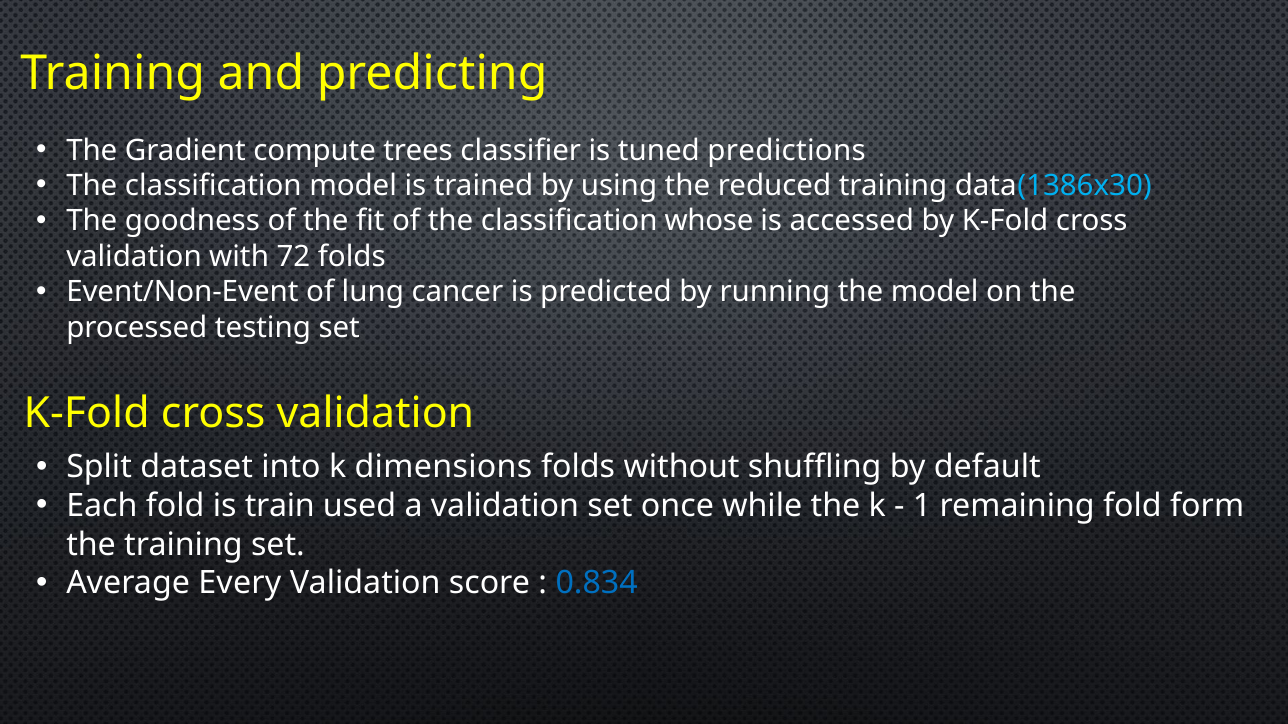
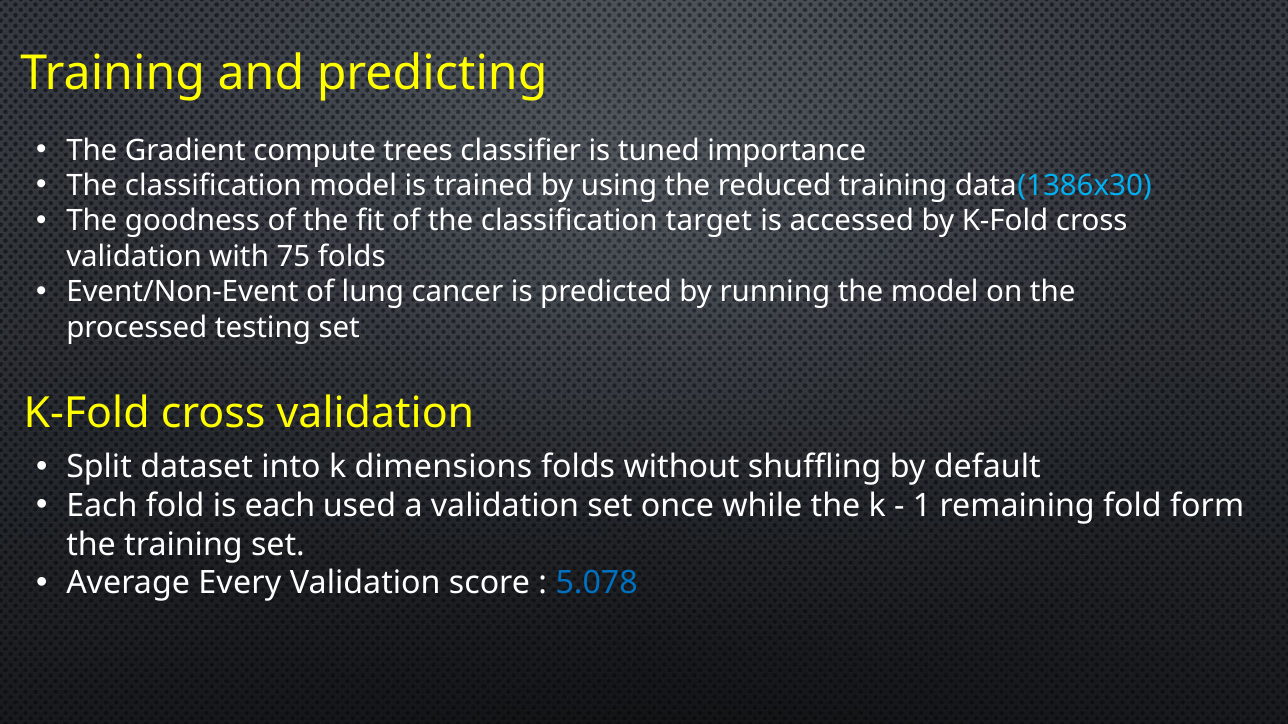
predictions: predictions -> importance (787, 150)
whose: whose -> target (709, 221)
72: 72 -> 75 (293, 257)
is train: train -> each (280, 506)
0.834: 0.834 -> 5.078 (597, 584)
